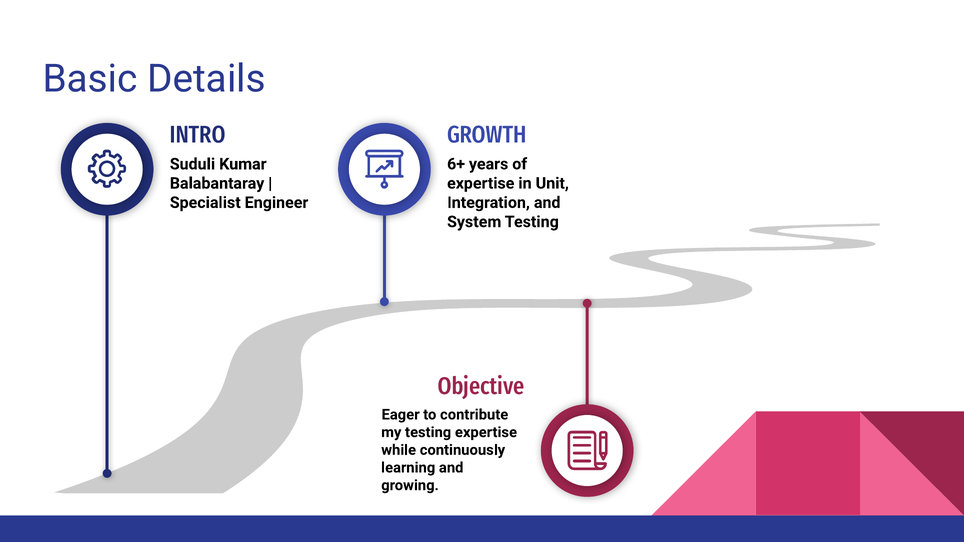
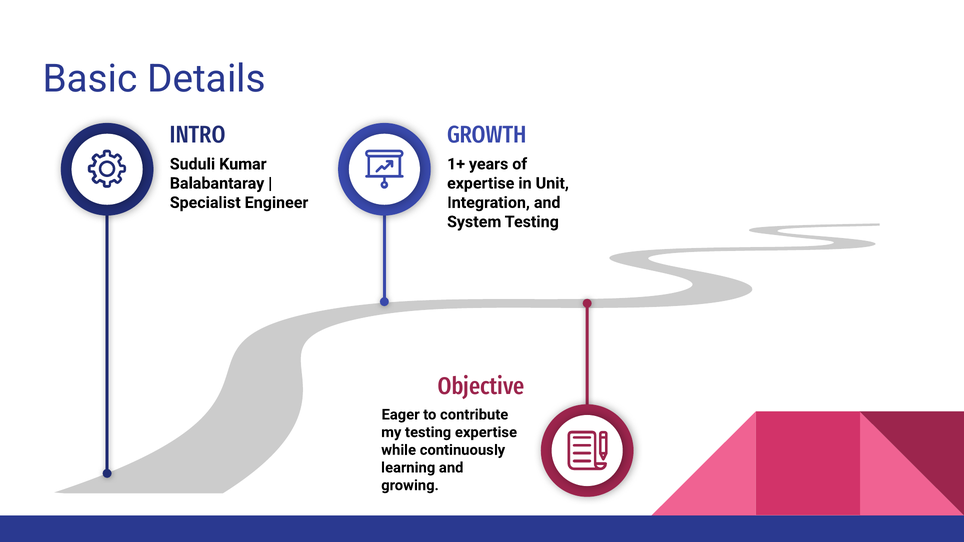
6+: 6+ -> 1+ (456, 164)
